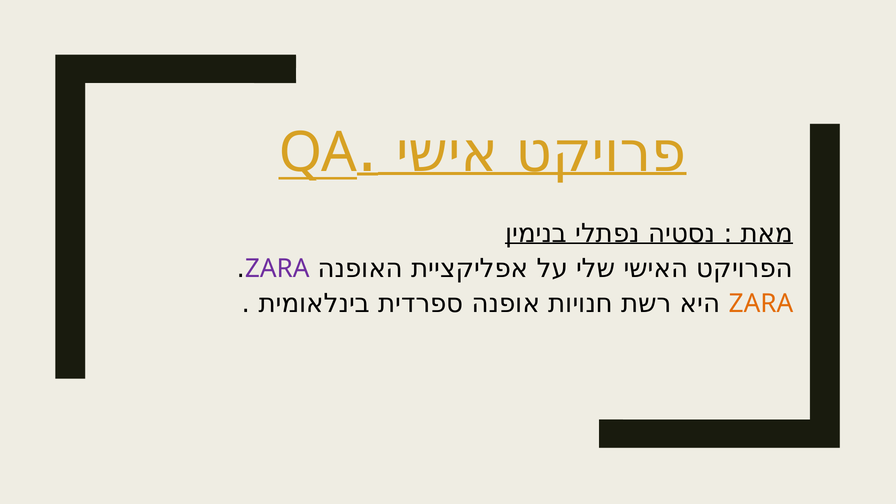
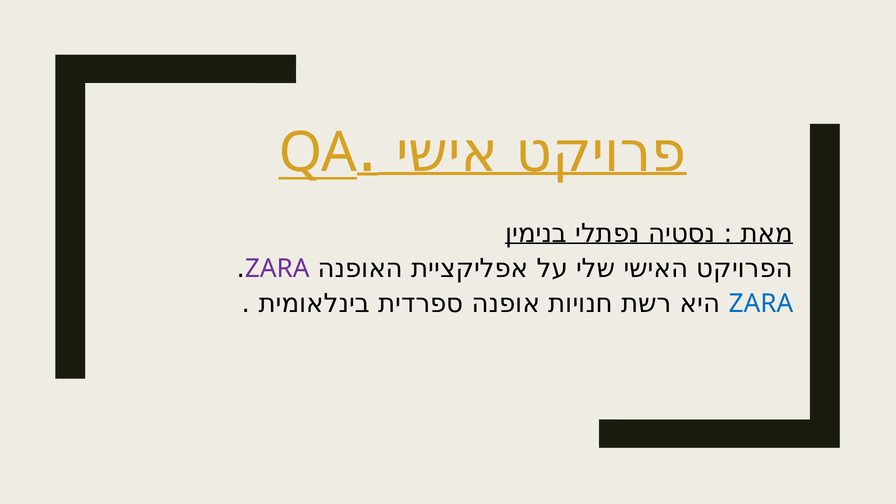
ZARA colour: orange -> blue (761, 304)
